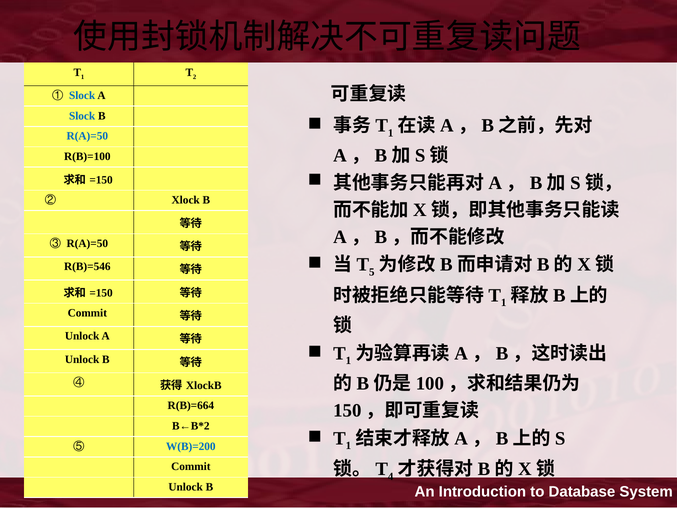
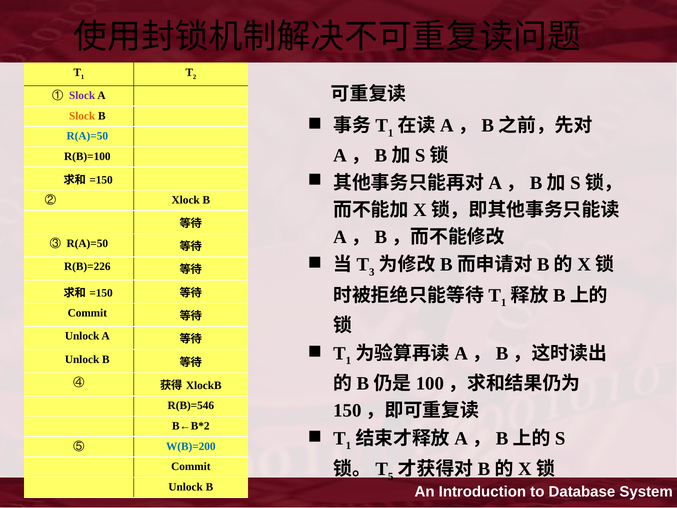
Slock colour: blue -> purple (82, 95)
Slock colour: blue -> orange (82, 116)
5: 5 -> 3 (372, 272)
R(B)=546: R(B)=546 -> R(B)=226 (87, 267)
R(B)=664: R(B)=664 -> R(B)=546 (191, 405)
4: 4 -> 5 (391, 476)
